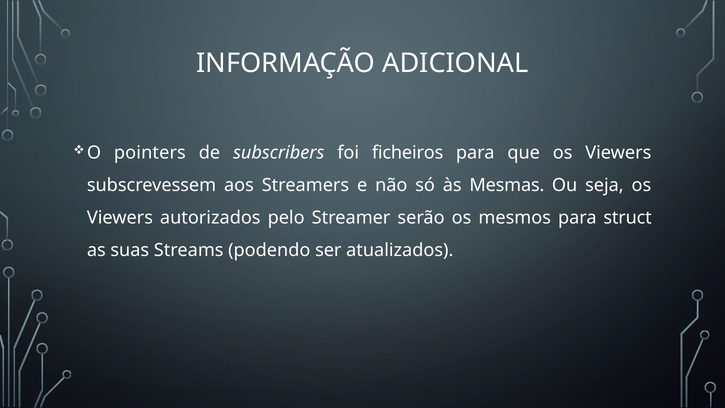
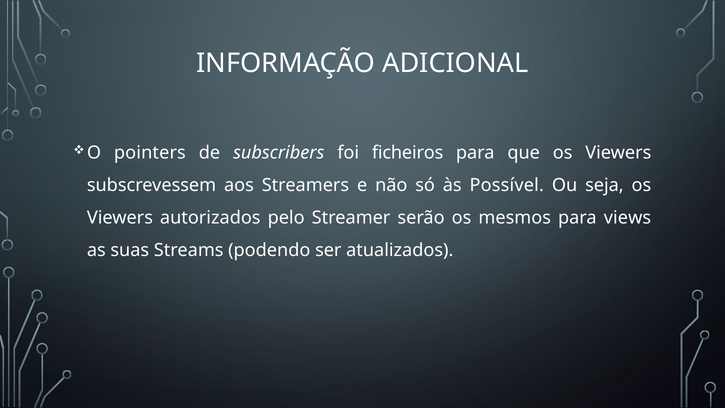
Mesmas: Mesmas -> Possível (507, 185)
struct: struct -> views (627, 218)
